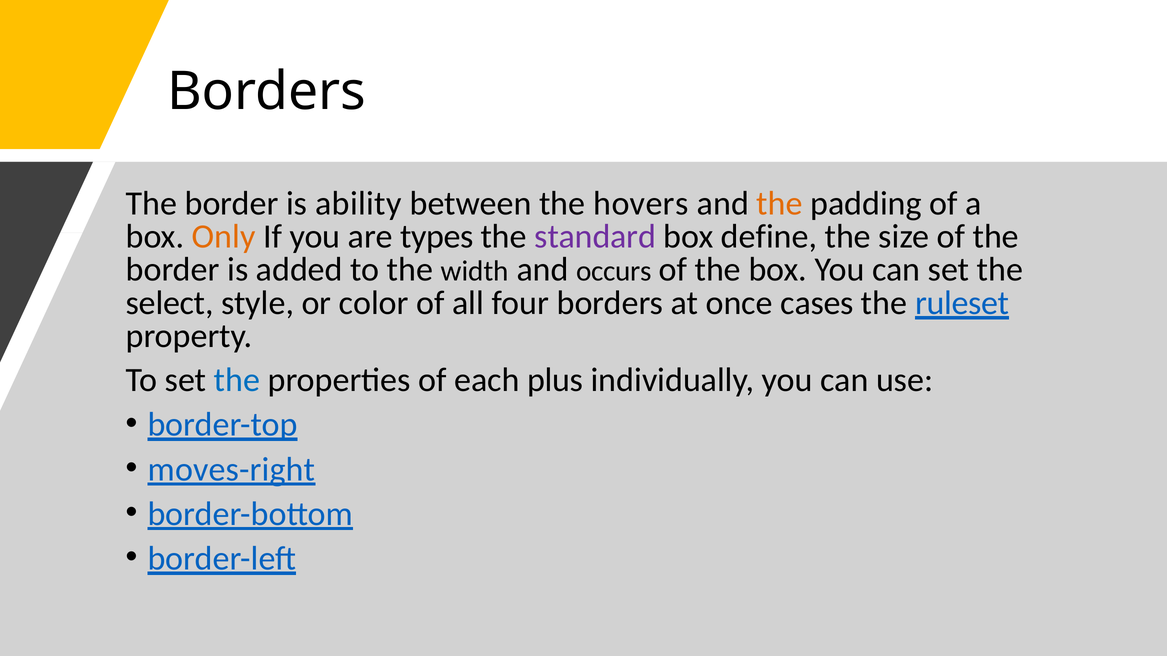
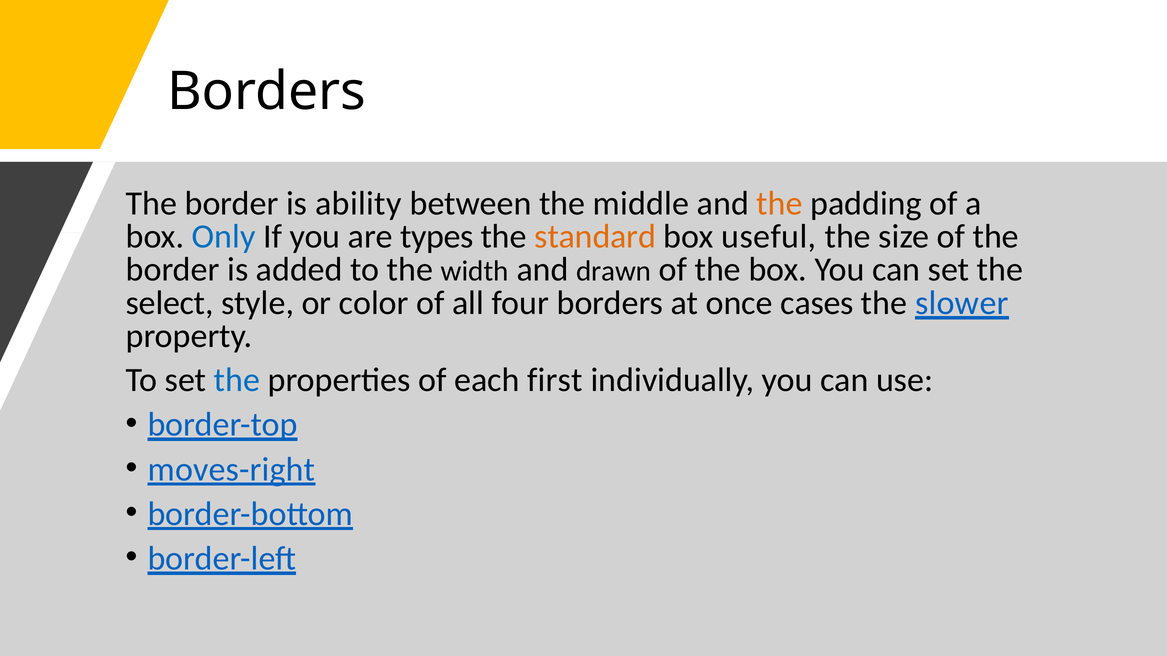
hovers: hovers -> middle (641, 203)
Only colour: orange -> blue (224, 237)
standard colour: purple -> orange (595, 237)
define: define -> useful (769, 237)
occurs: occurs -> drawn (614, 271)
ruleset: ruleset -> slower (962, 303)
plus: plus -> first (555, 381)
